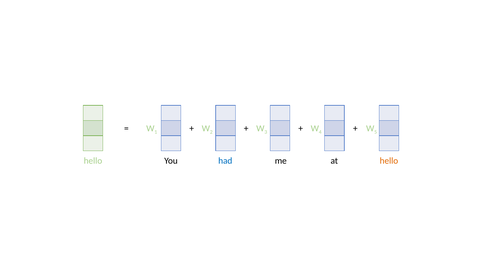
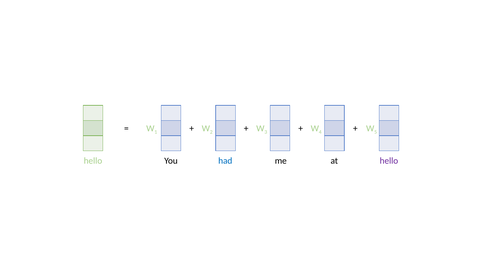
hello colour: orange -> purple (389, 161)
